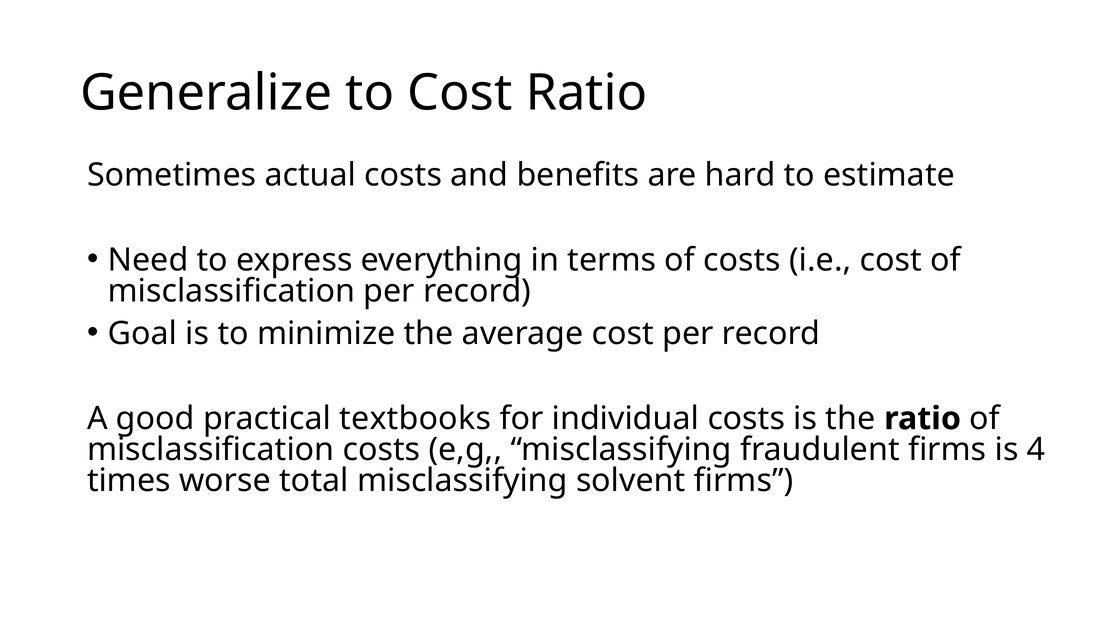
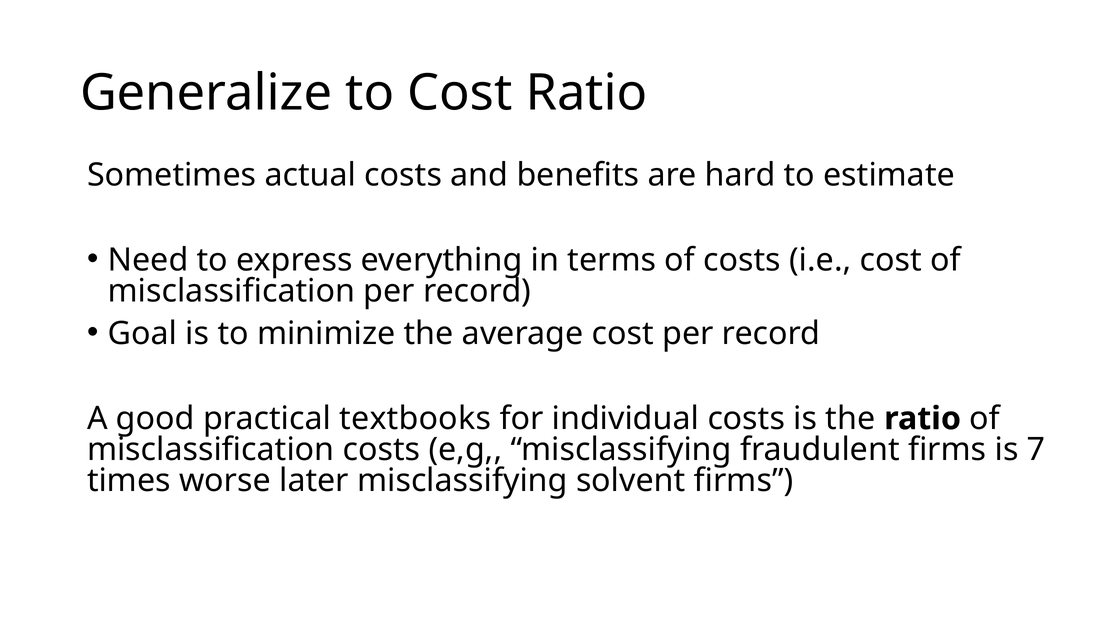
4: 4 -> 7 (1036, 449)
total: total -> later (314, 480)
